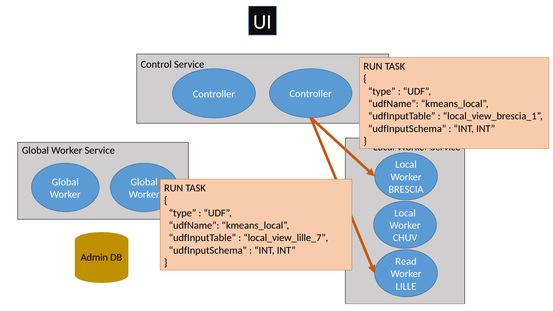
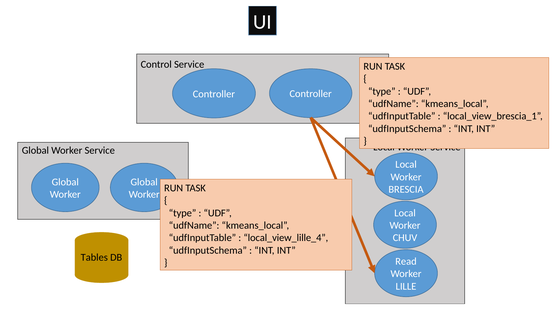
local_view_lille_7: local_view_lille_7 -> local_view_lille_4 (286, 238)
Admin: Admin -> Tables (94, 258)
